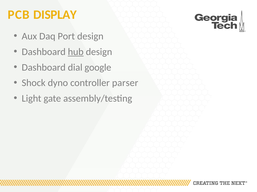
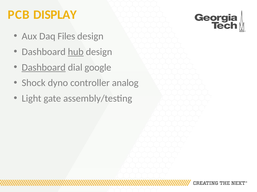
Port: Port -> Files (66, 36)
Dashboard underline: none -> present (44, 68)
parser: parser -> analog (125, 83)
